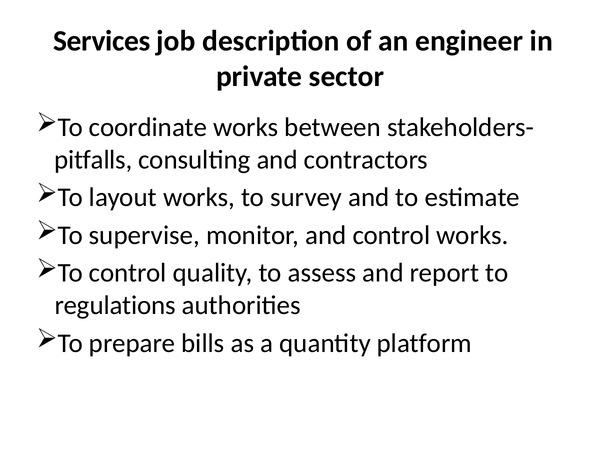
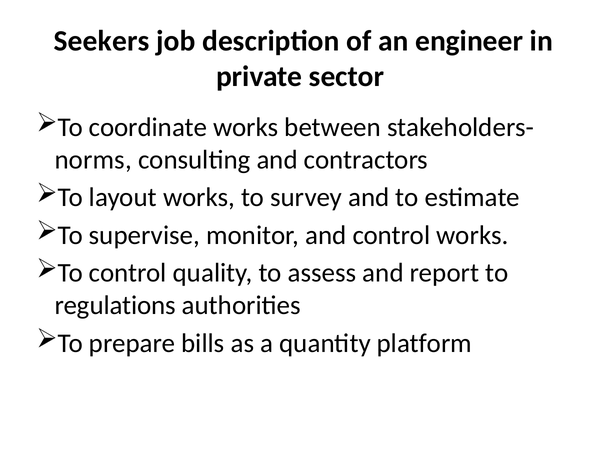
Services: Services -> Seekers (102, 41)
pitfalls: pitfalls -> norms (93, 160)
